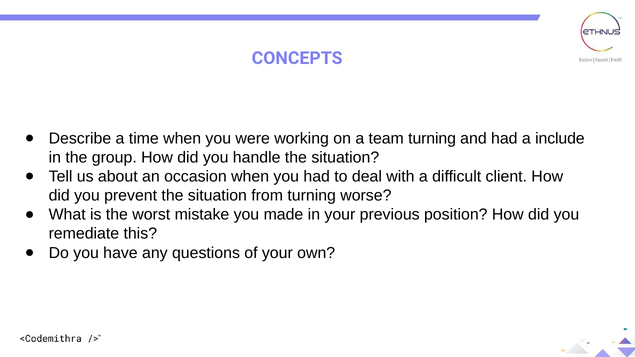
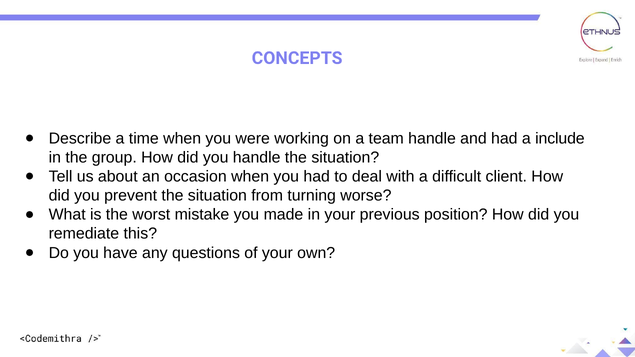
team turning: turning -> handle (432, 139)
